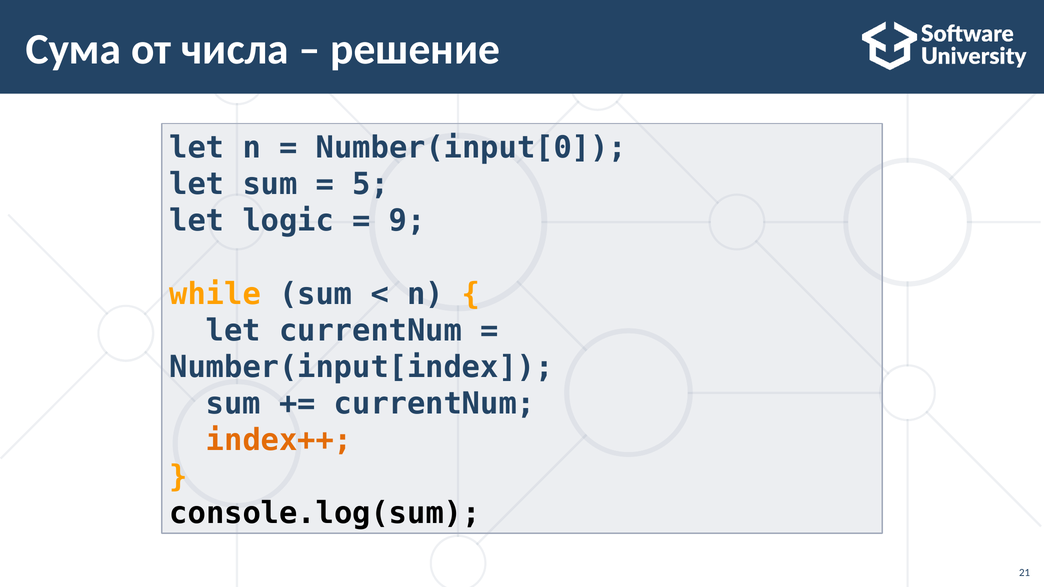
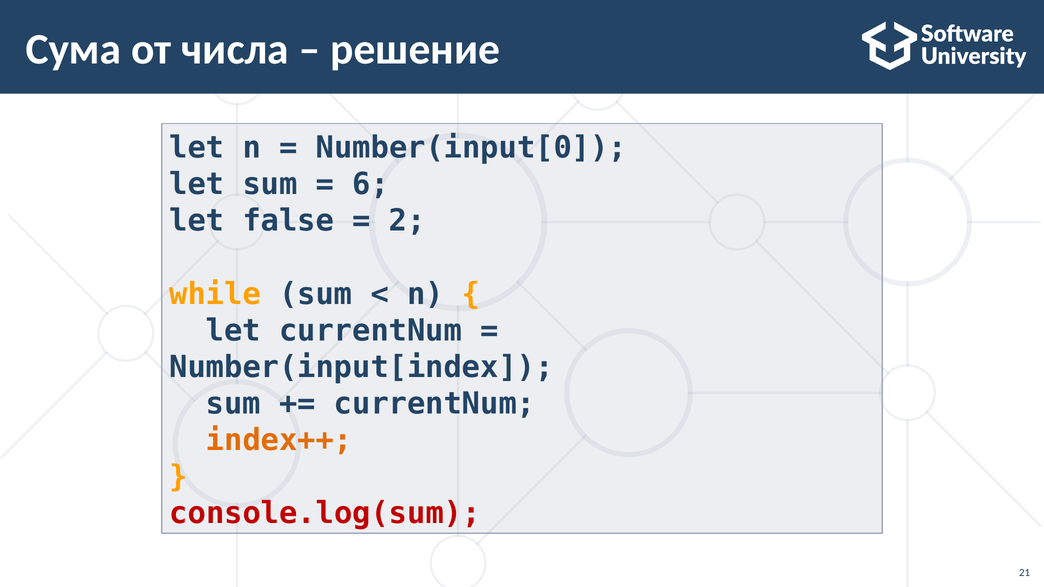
5: 5 -> 6 (371, 184)
logic: logic -> false (288, 221)
9: 9 -> 2 (407, 221)
console.log(sum colour: black -> red (325, 513)
